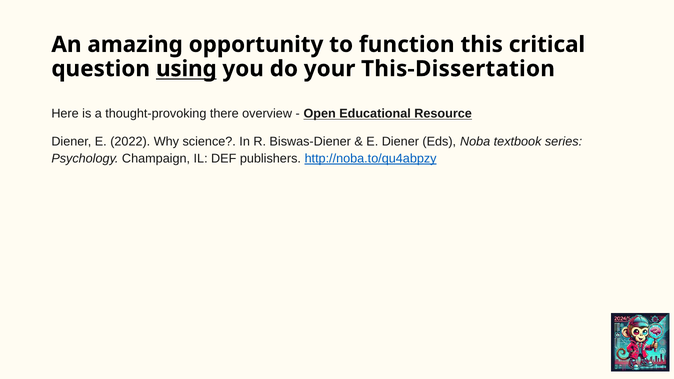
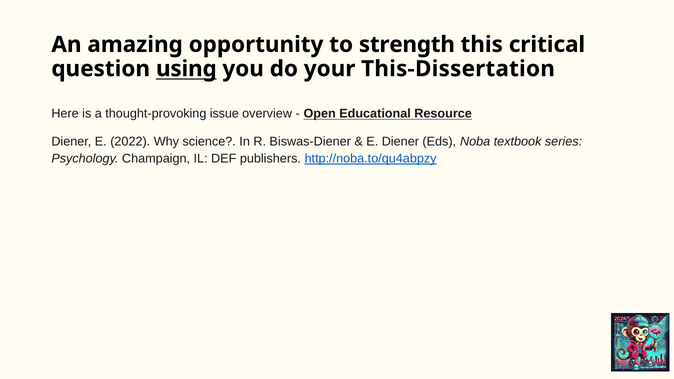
function: function -> strength (407, 45)
there: there -> issue (224, 114)
